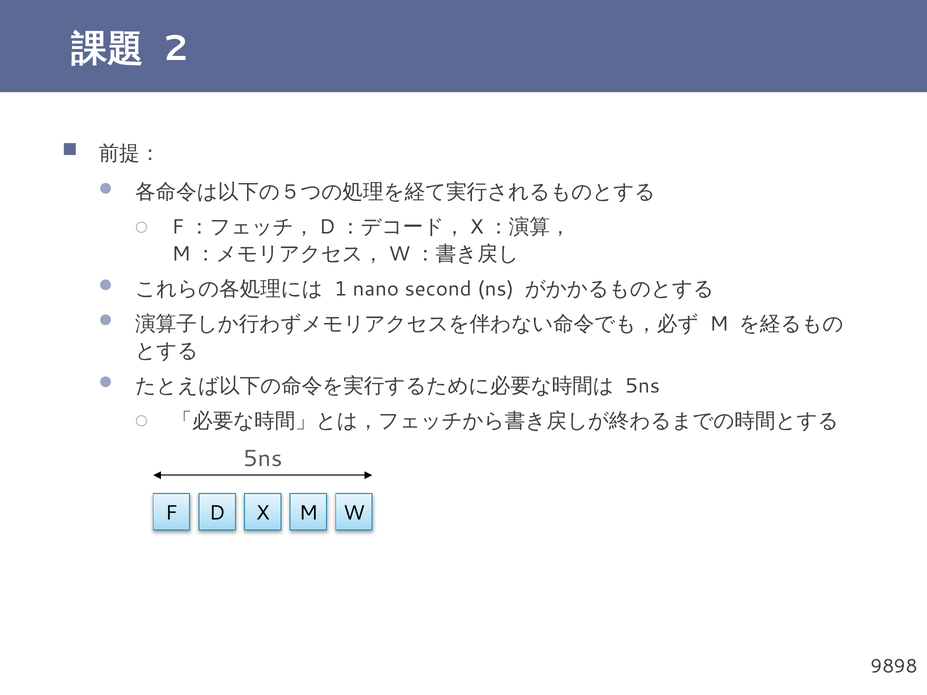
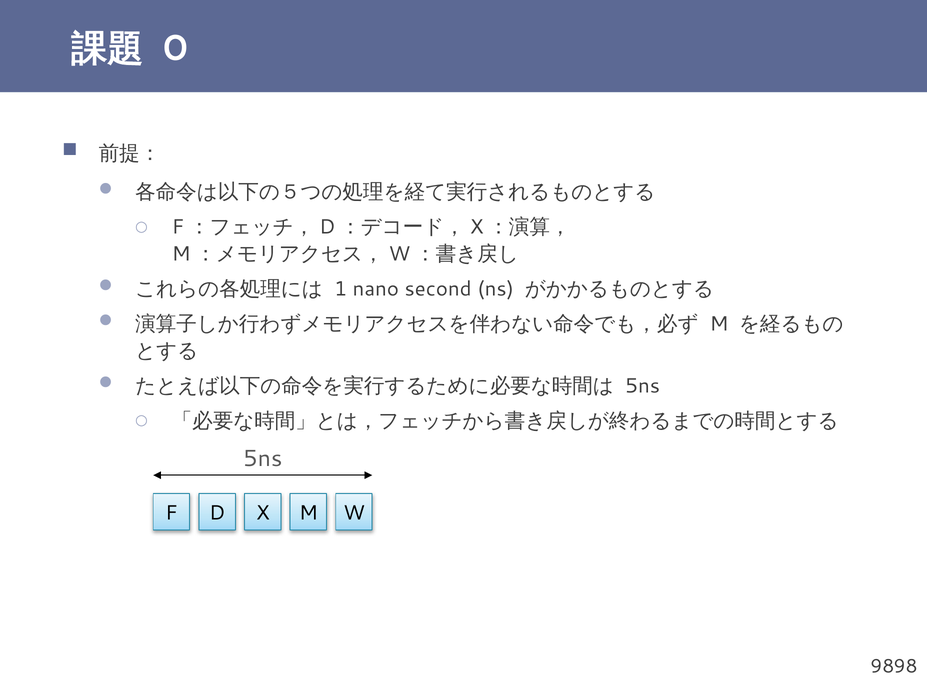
2: 2 -> 0 (175, 49)
